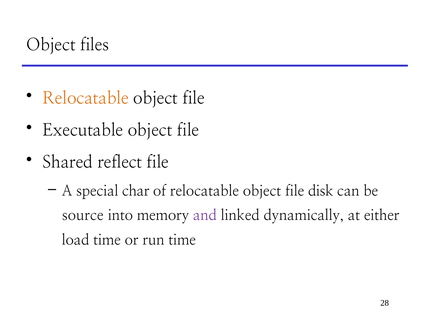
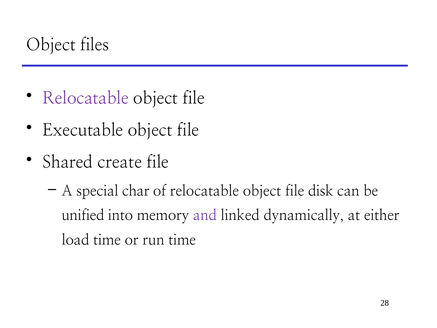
Relocatable colour: orange -> purple (86, 98)
reflect: reflect -> create (120, 162)
source: source -> unified (83, 215)
